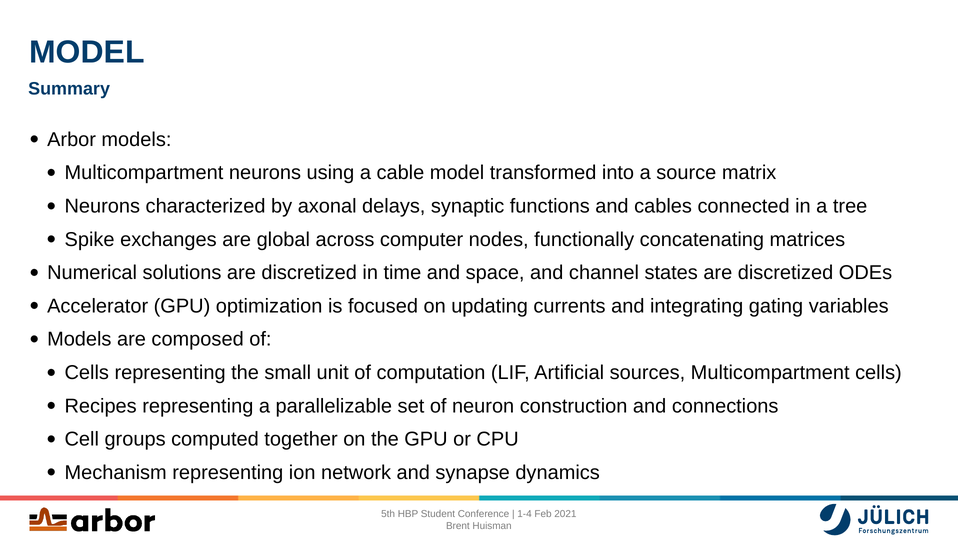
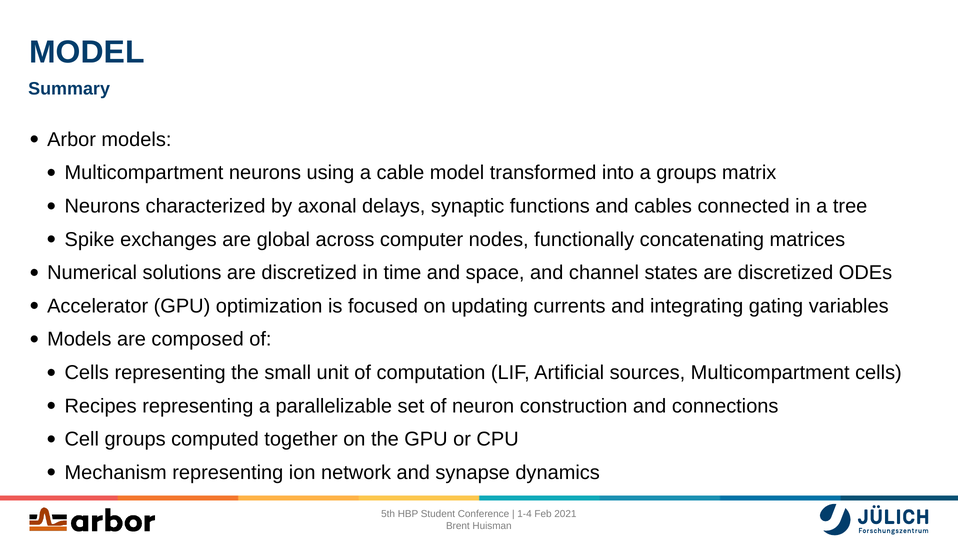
a source: source -> groups (686, 173)
